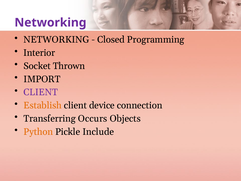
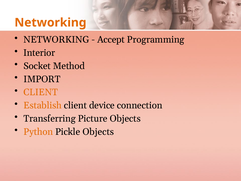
Networking colour: purple -> orange (50, 23)
Closed: Closed -> Accept (111, 40)
Thrown: Thrown -> Method (69, 66)
CLIENT colour: purple -> orange (41, 92)
Occurs: Occurs -> Picture (93, 118)
Pickle Include: Include -> Objects (98, 132)
